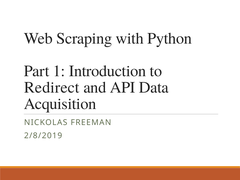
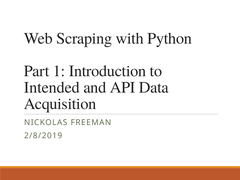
Redirect: Redirect -> Intended (52, 87)
